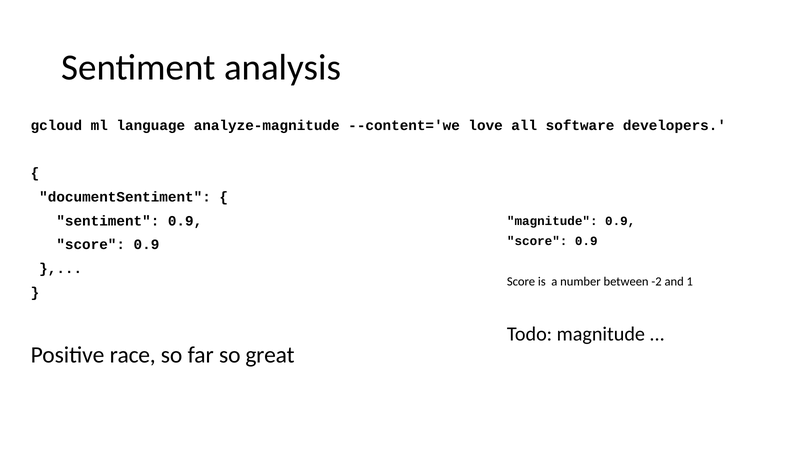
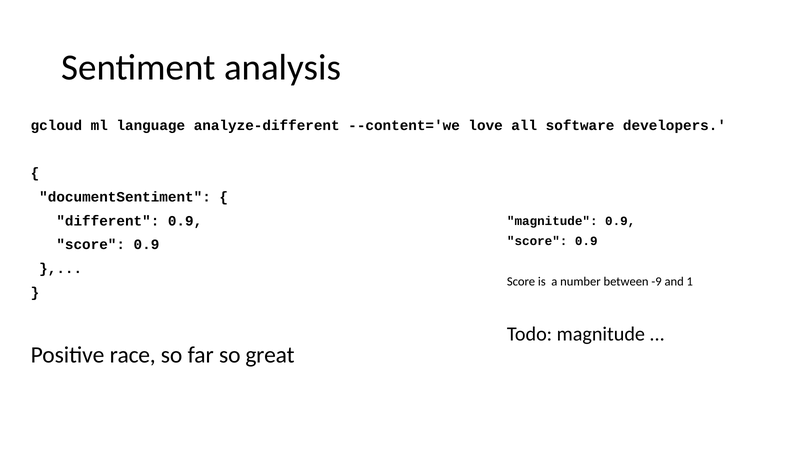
analyze-magnitude: analyze-magnitude -> analyze-different (267, 126)
sentiment: sentiment -> different (108, 221)
-2: -2 -> -9 (657, 282)
